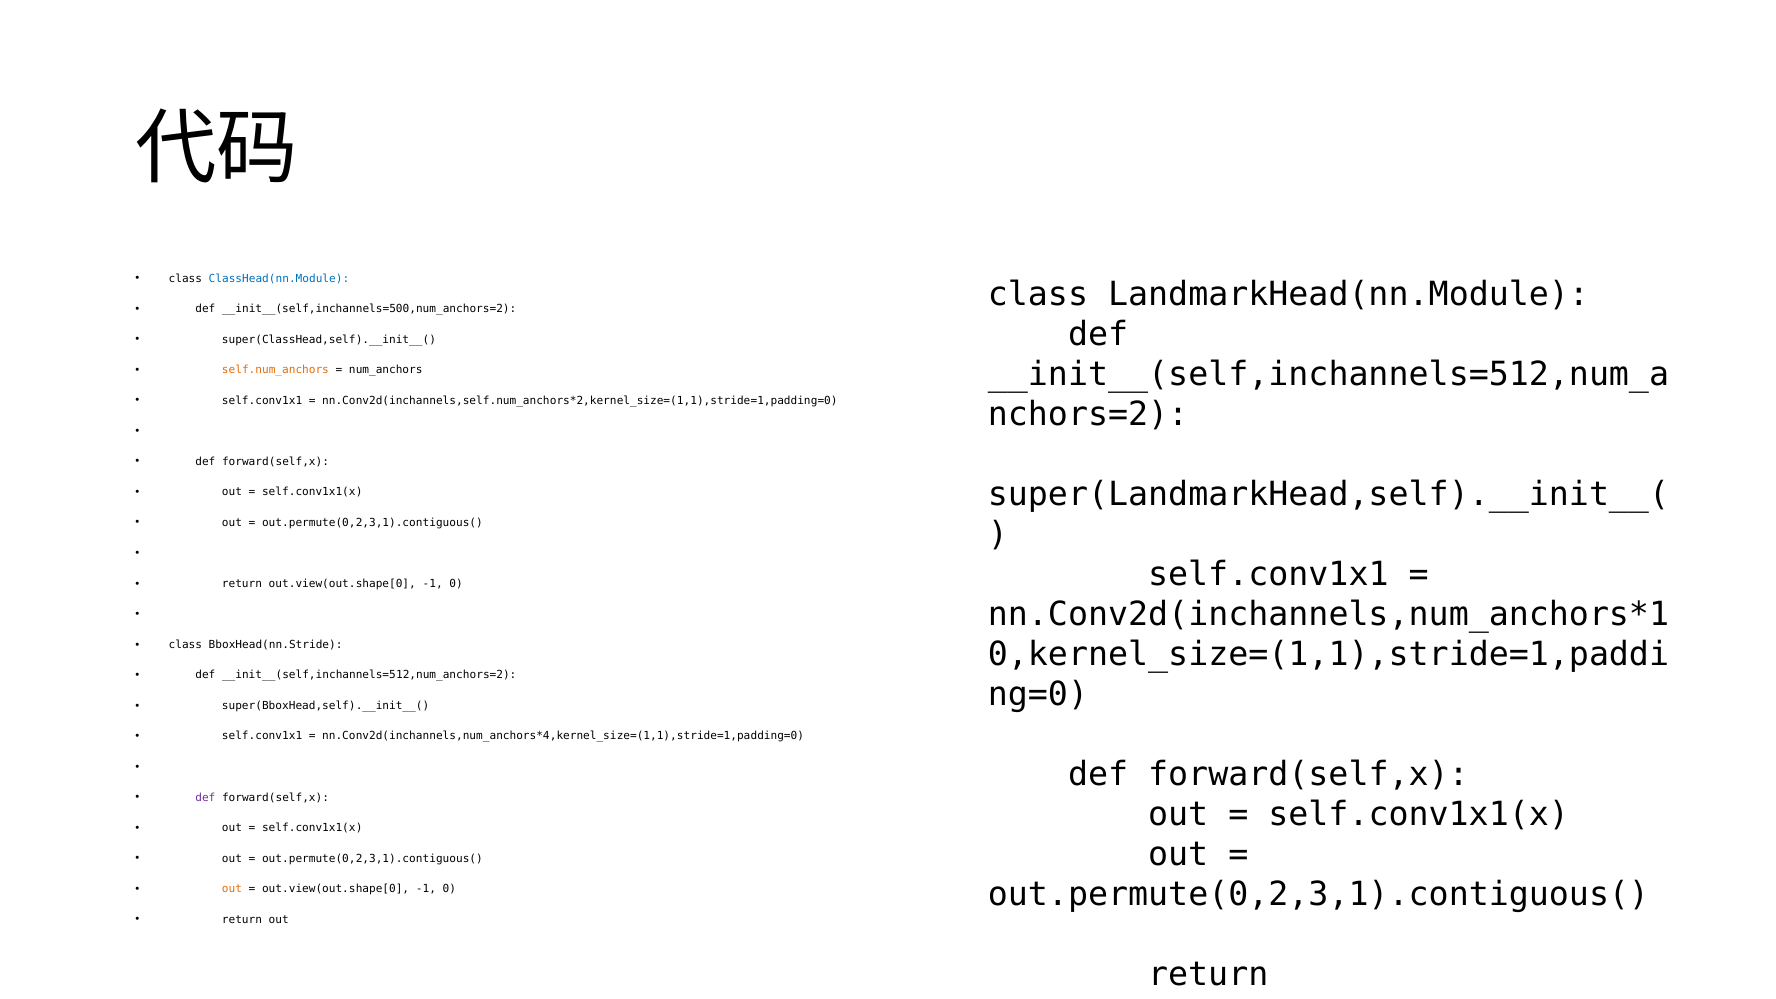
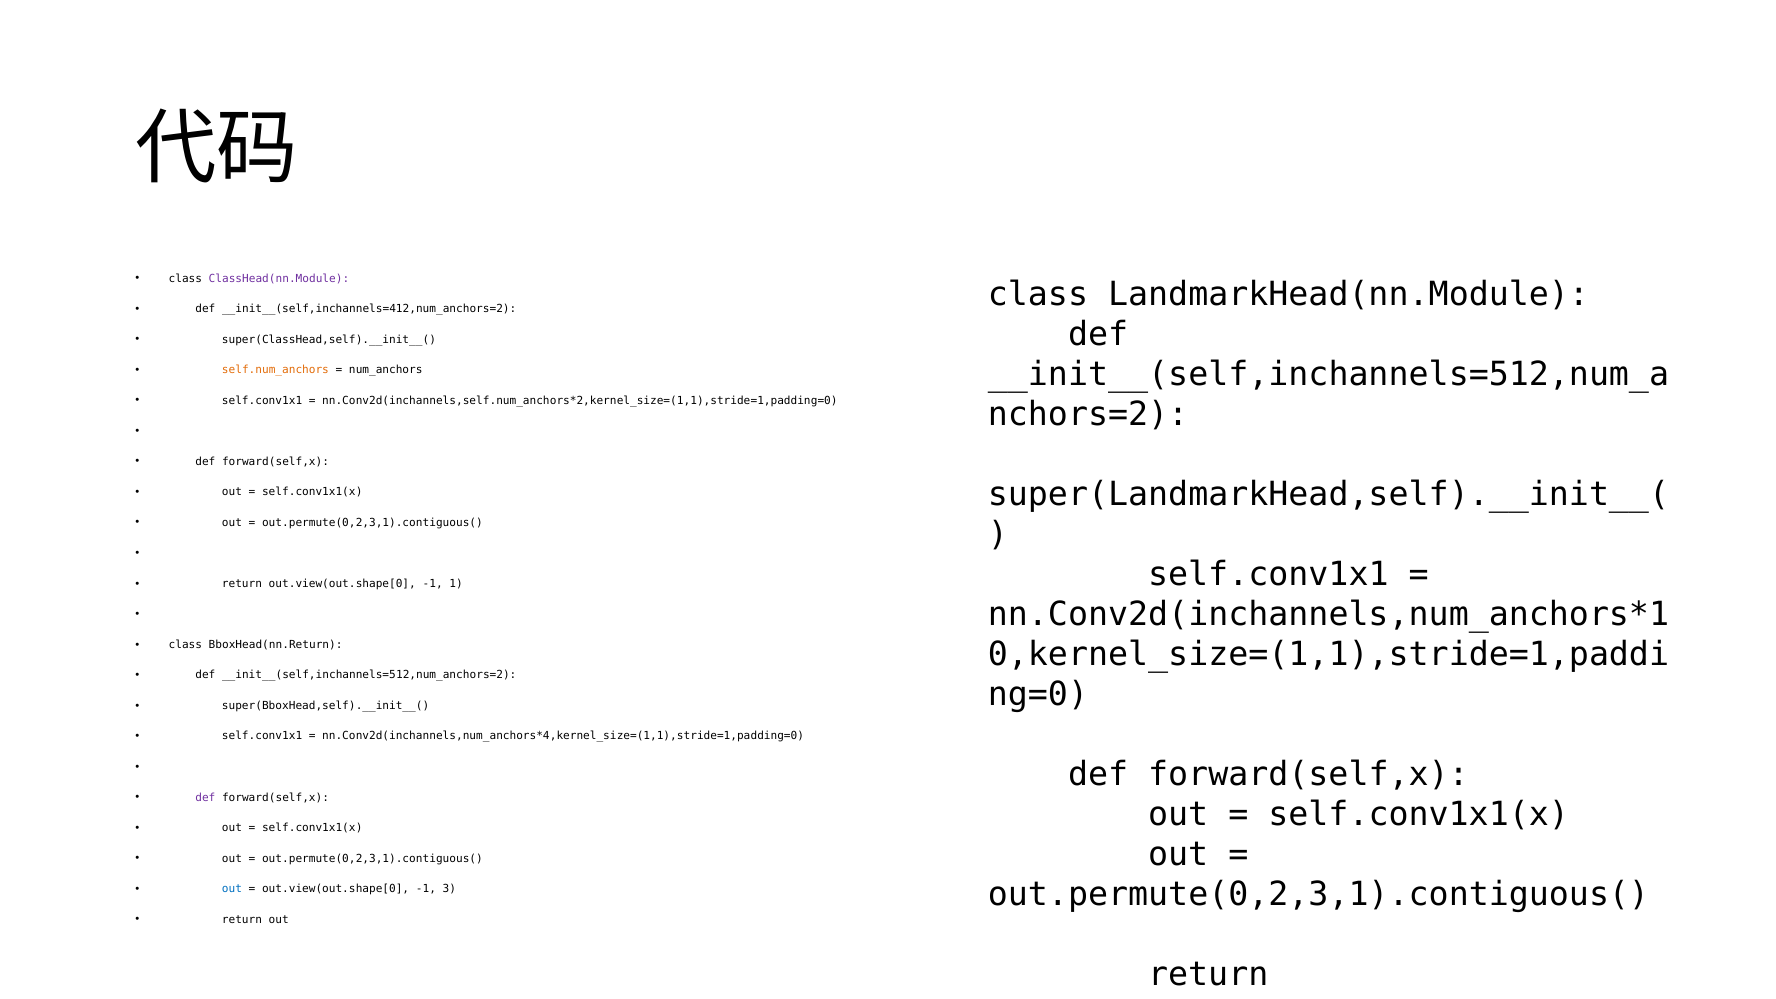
ClassHead(nn.Module colour: blue -> purple (279, 279)
__init__(self,inchannels=500,num_anchors=2: __init__(self,inchannels=500,num_anchors=2 -> __init__(self,inchannels=412,num_anchors=2 (369, 309)
return out.view(out.shape[0 -1 0: 0 -> 1 (456, 584)
BboxHead(nn.Stride: BboxHead(nn.Stride -> BboxHead(nn.Return (276, 645)
out colour: orange -> blue (232, 889)
0: 0 -> 3 (449, 889)
